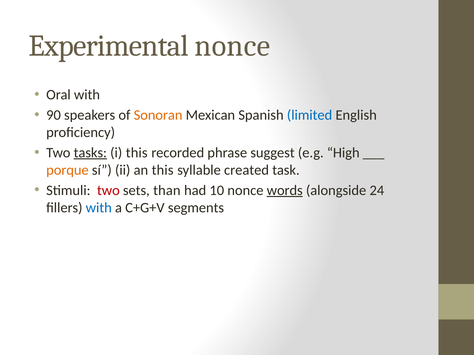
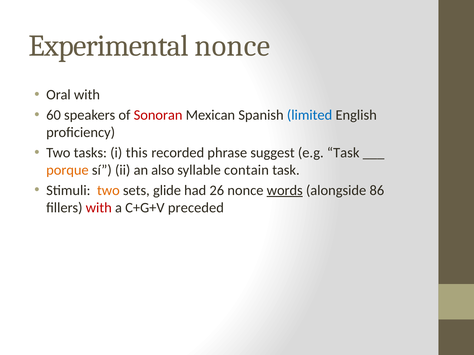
90: 90 -> 60 (54, 115)
Sonoran colour: orange -> red (158, 115)
tasks underline: present -> none (90, 153)
e.g High: High -> Task (343, 153)
an this: this -> also (163, 170)
created: created -> contain (246, 170)
two colour: red -> orange (108, 191)
than: than -> glide (167, 191)
10: 10 -> 26 (217, 191)
24: 24 -> 86 (377, 191)
with colour: blue -> red (99, 208)
segments: segments -> preceded (196, 208)
